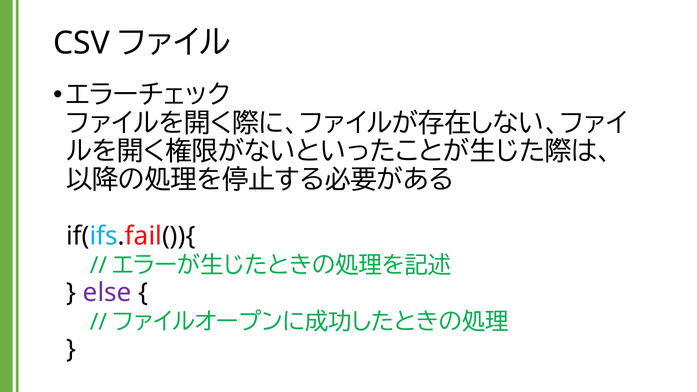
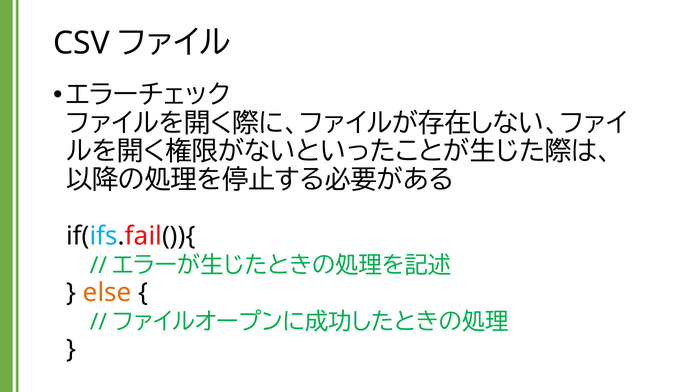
else colour: purple -> orange (107, 293)
